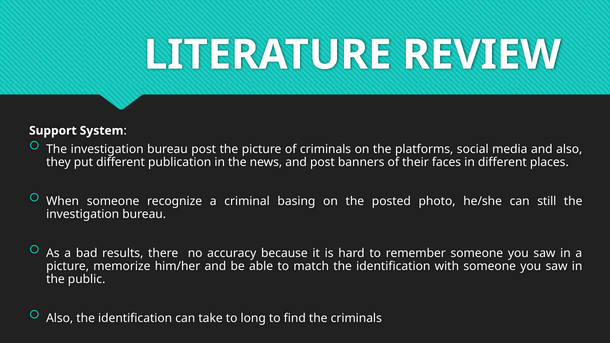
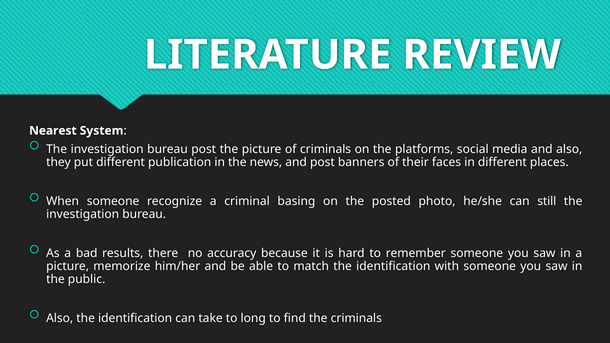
Support: Support -> Nearest (53, 131)
